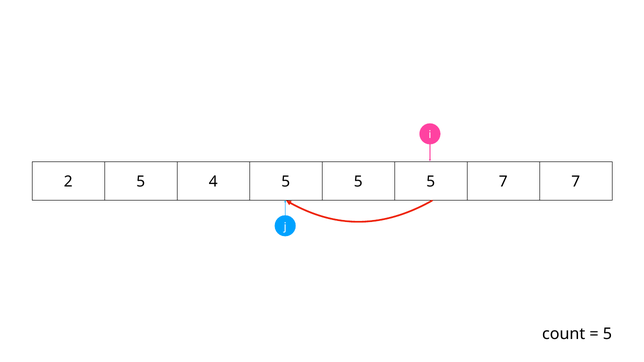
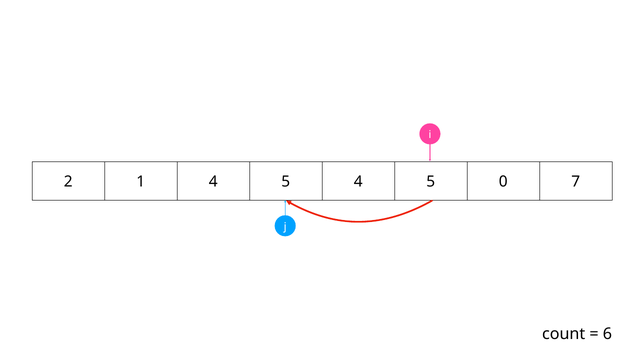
2 5: 5 -> 1 (141, 182)
4 5 5: 5 -> 4 (358, 182)
5 7: 7 -> 0 (503, 182)
5: 5 -> 6 (607, 334)
